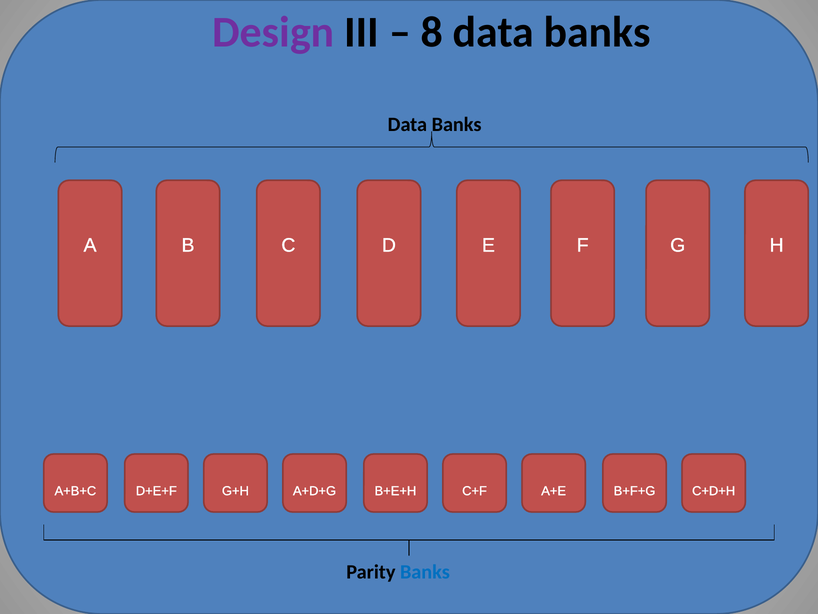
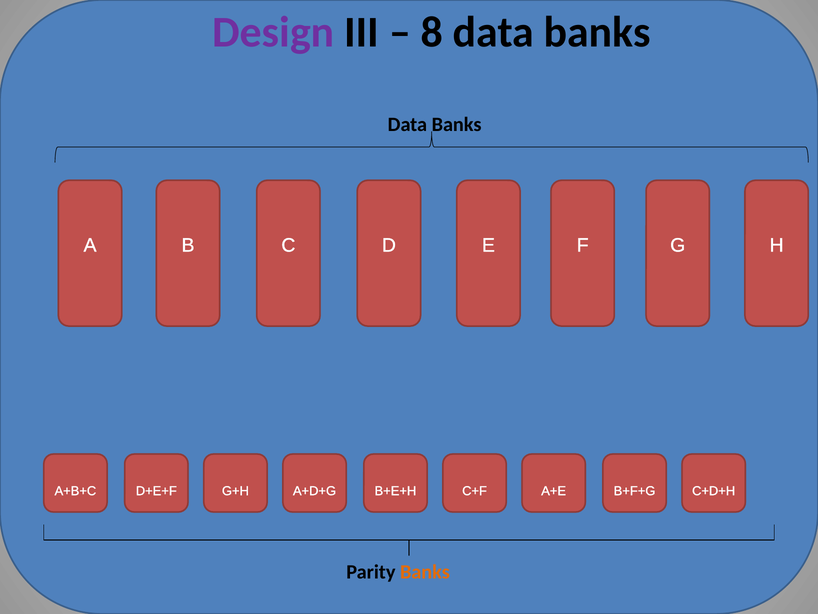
Banks colour: blue -> orange (425, 572)
